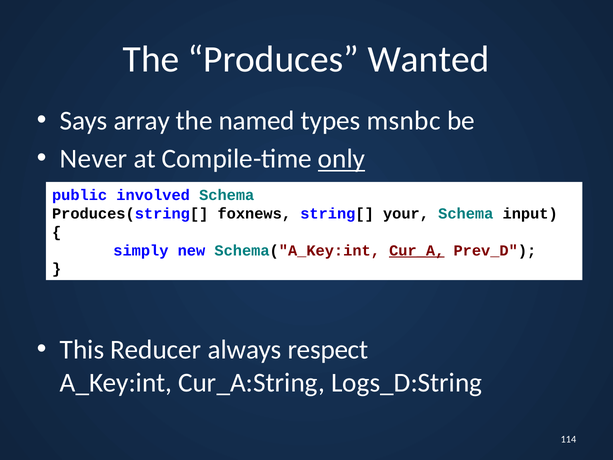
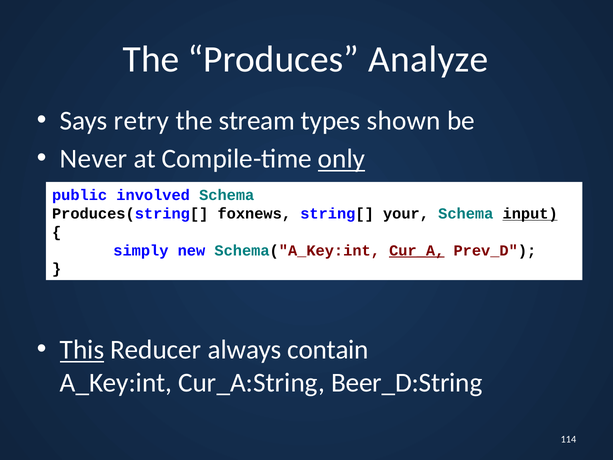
Wanted: Wanted -> Analyze (428, 59)
array: array -> retry (141, 121)
named: named -> stream (257, 121)
msnbc: msnbc -> shown (404, 121)
input underline: none -> present (530, 214)
This underline: none -> present (82, 350)
respect: respect -> contain (328, 350)
Logs_D:String: Logs_D:String -> Beer_D:String (407, 382)
